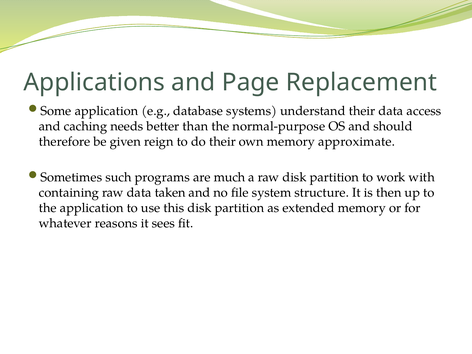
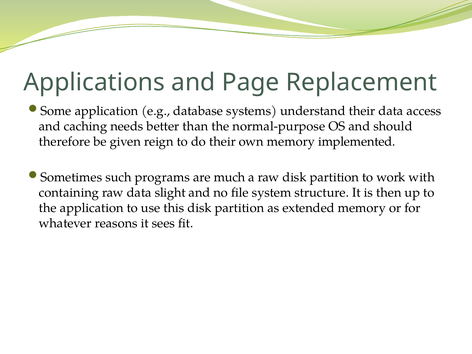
approximate: approximate -> implemented (357, 141)
taken: taken -> slight (170, 193)
